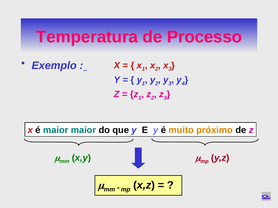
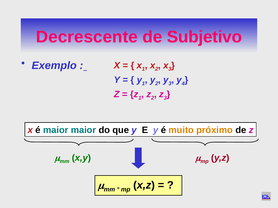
Temperatura: Temperatura -> Decrescente (87, 37)
Processo: Processo -> Subjetivo (204, 37)
